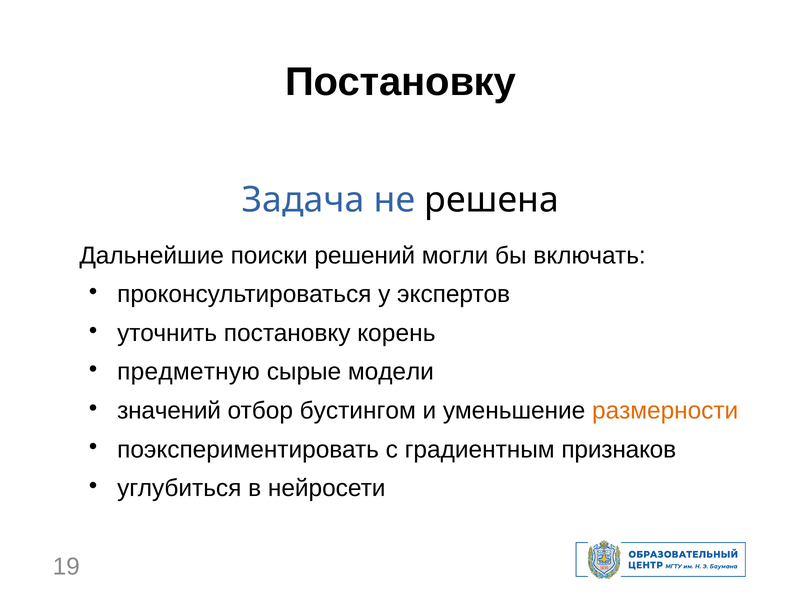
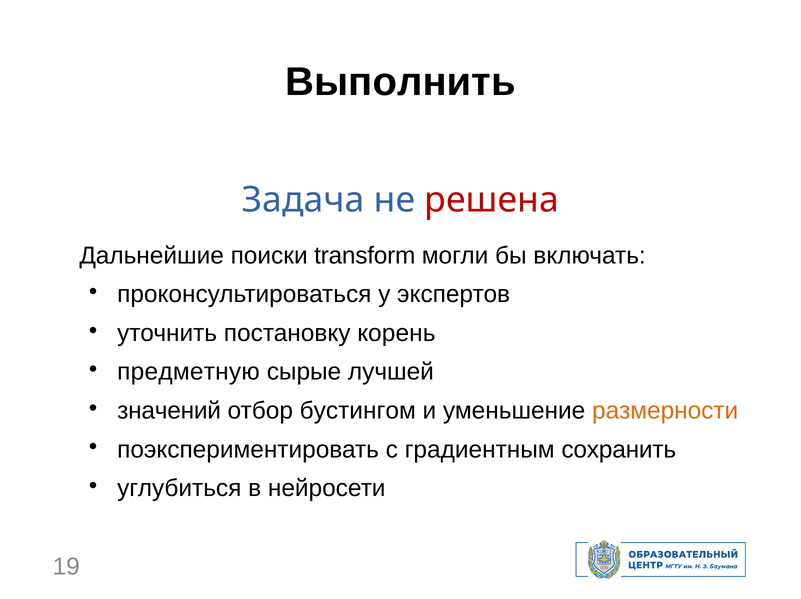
Постановку: Постановку -> Выполнить (400, 82)
решена colour: black -> red (492, 200)
решений: решений -> transform (365, 256)
модели: модели -> лучшей (391, 372)
признаков: признаков -> сохранить (619, 450)
